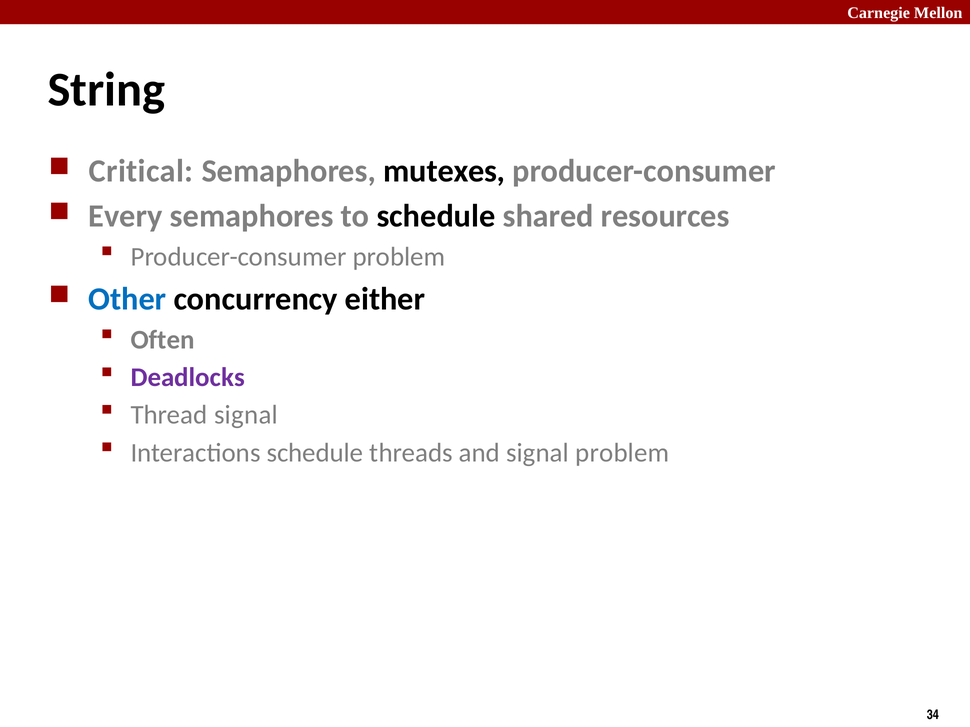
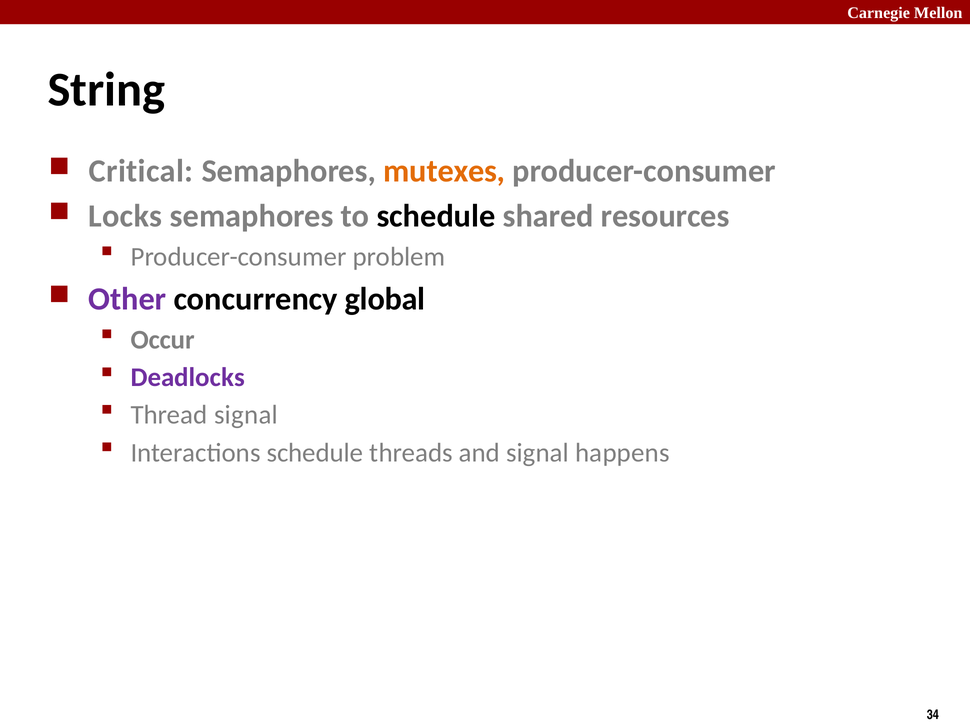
mutexes colour: black -> orange (444, 171)
Every: Every -> Locks (125, 216)
Other colour: blue -> purple (127, 299)
either: either -> global (385, 299)
Often: Often -> Occur (163, 340)
signal problem: problem -> happens (622, 453)
